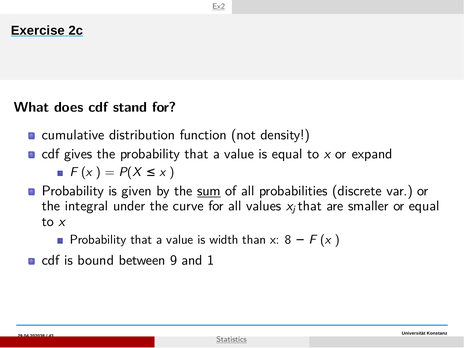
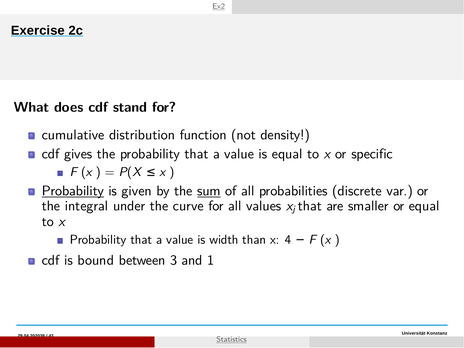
expand: expand -> specific (372, 154)
Probability underline: none -> present (73, 191)
8: 8 -> 4 (288, 240)
9: 9 -> 3 (174, 260)
